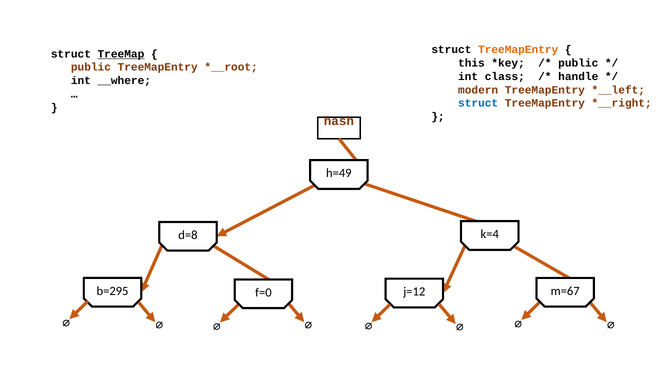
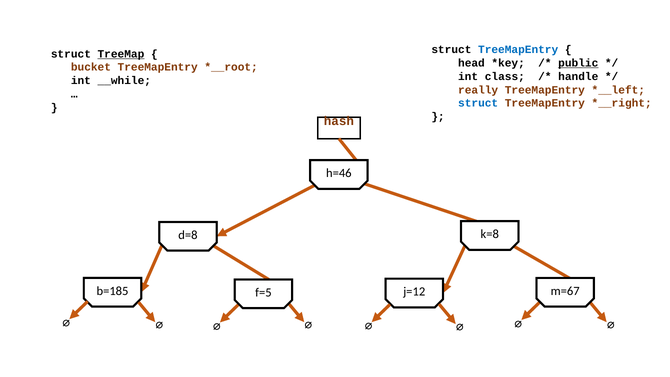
TreeMapEntry colour: orange -> blue (518, 50)
this: this -> head (471, 63)
public underline: none -> present (578, 63)
public: public -> bucket (91, 67)
__where: __where -> __while (124, 81)
modern: modern -> really (478, 90)
h=49: h=49 -> h=46 (339, 173)
k=4: k=4 -> k=8 (490, 234)
b=295: b=295 -> b=185 (113, 291)
f=0: f=0 -> f=5 (263, 293)
